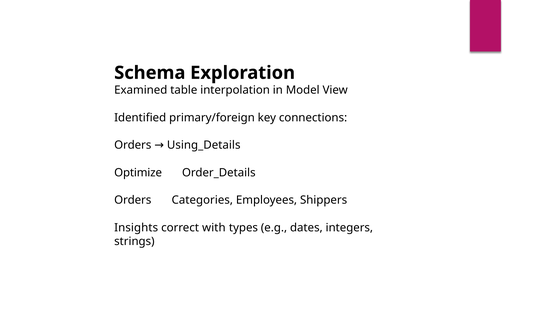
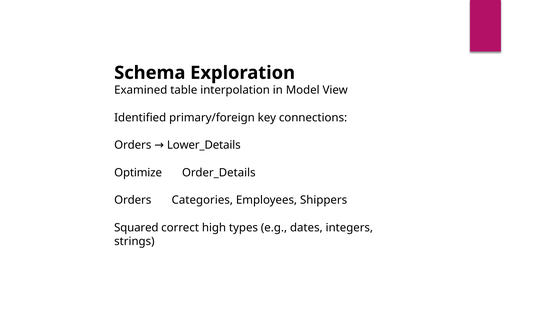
Using_Details: Using_Details -> Lower_Details (204, 145)
Insights: Insights -> Squared (136, 227)
with: with -> high (214, 227)
